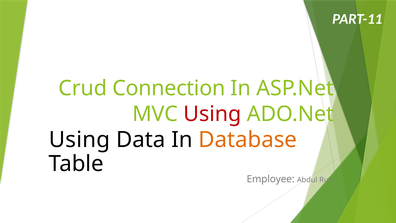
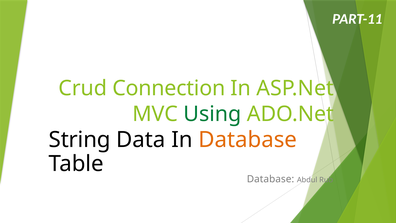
Using colour: red -> green (212, 114)
Using: Using -> String (80, 140)
Employee: Employee -> Database (270, 179)
